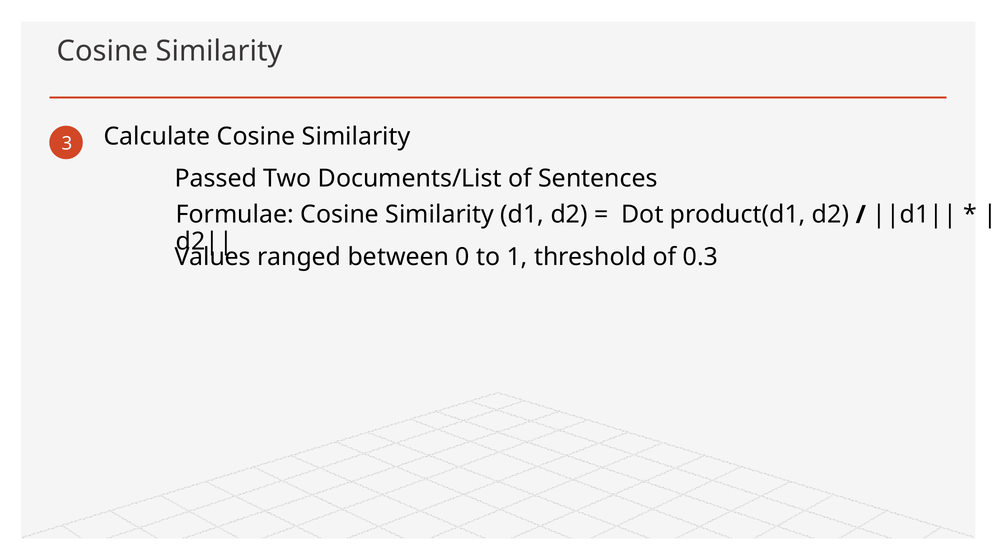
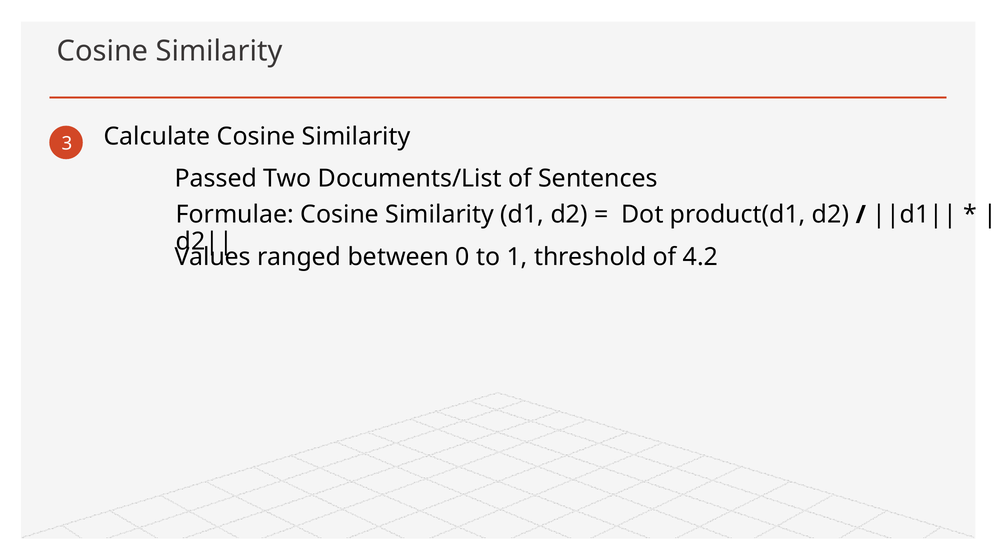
0.3: 0.3 -> 4.2 (701, 257)
